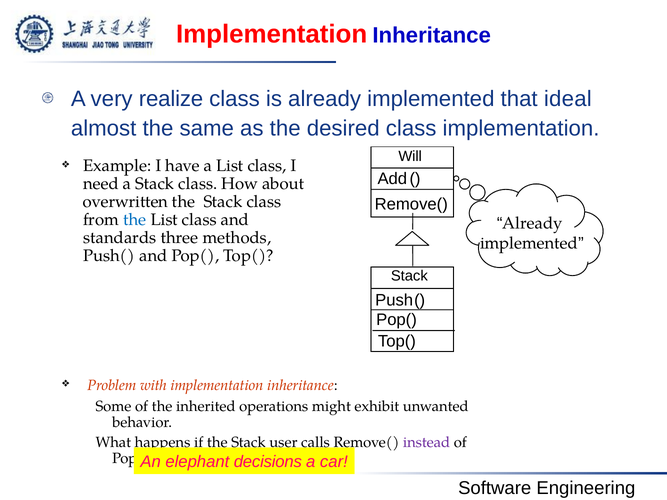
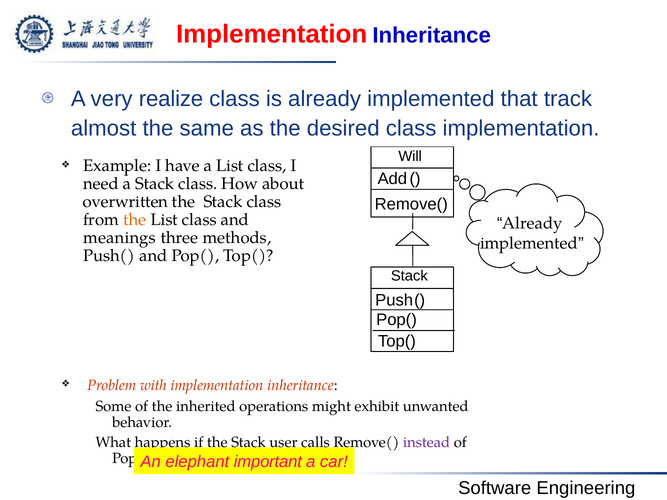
ideal: ideal -> track (568, 99)
the colour: blue -> orange (135, 220)
standards: standards -> meanings (120, 238)
decisions: decisions -> important (268, 462)
